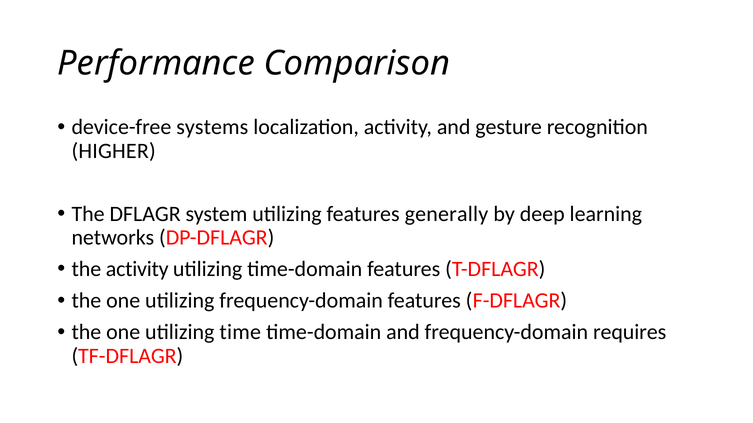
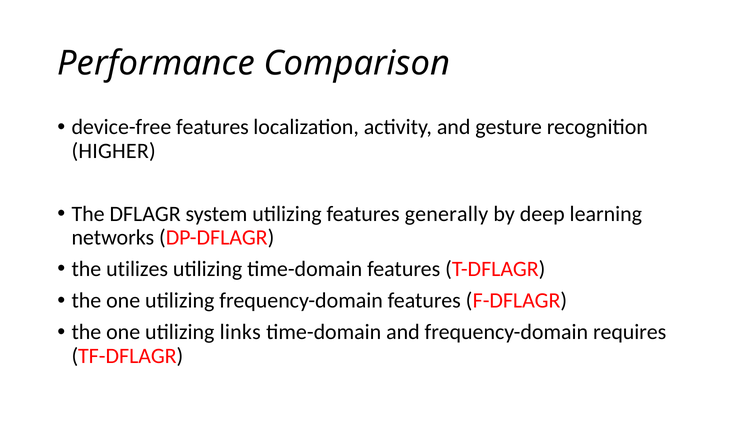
device-free systems: systems -> features (212, 127)
the activity: activity -> utilizes (137, 269)
time: time -> links (240, 333)
